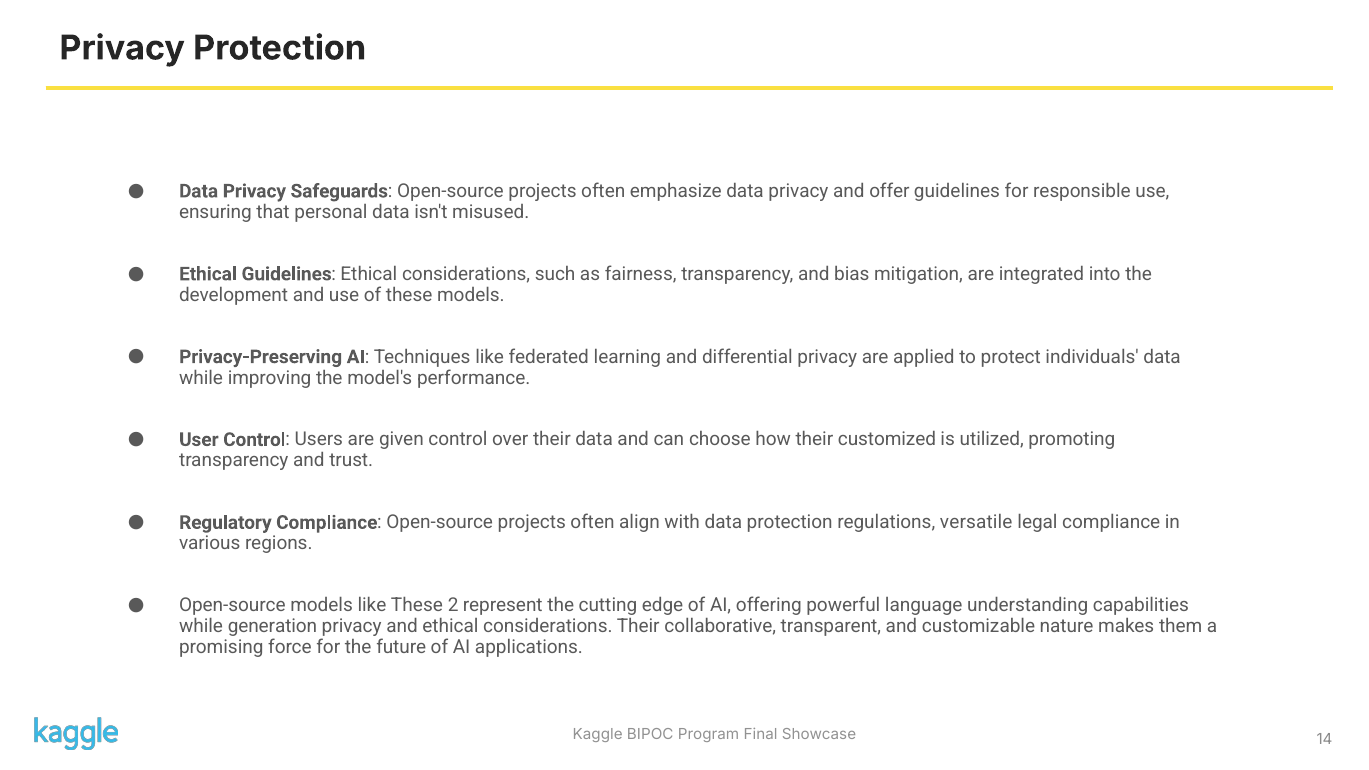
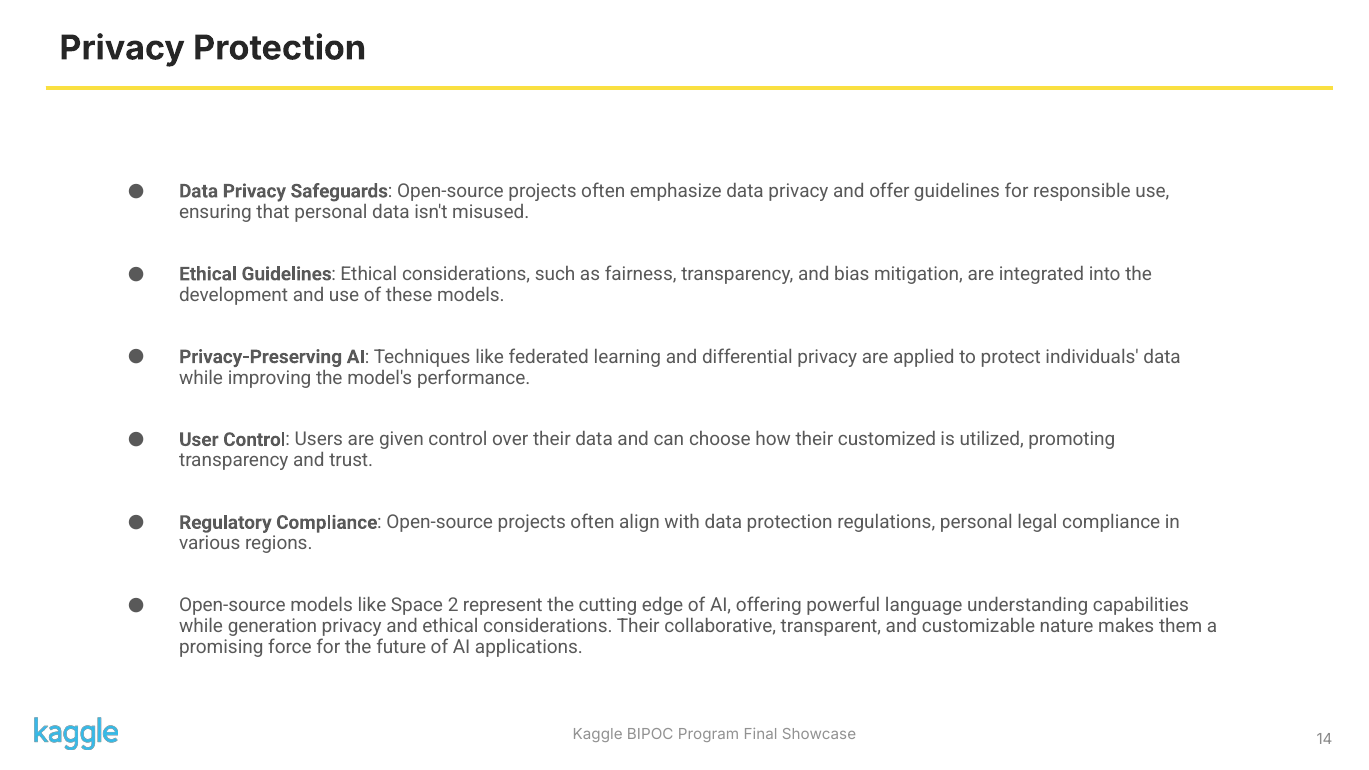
regulations versatile: versatile -> personal (976, 523)
like These: These -> Space (417, 605)
